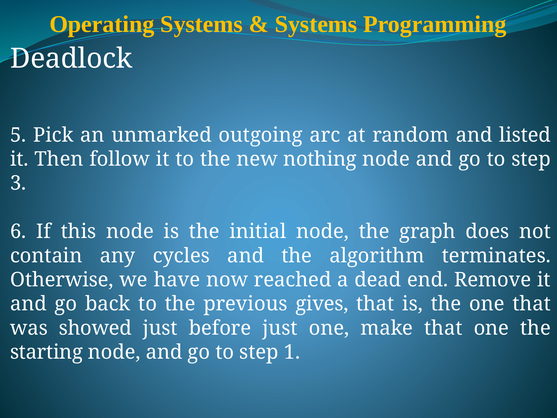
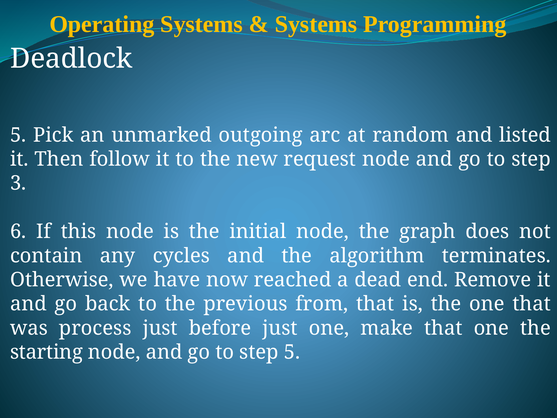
nothing: nothing -> request (320, 159)
gives: gives -> from (322, 304)
showed: showed -> process (95, 328)
step 1: 1 -> 5 (292, 352)
